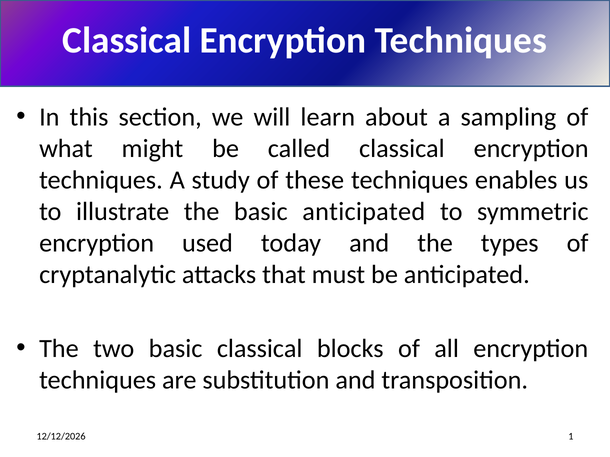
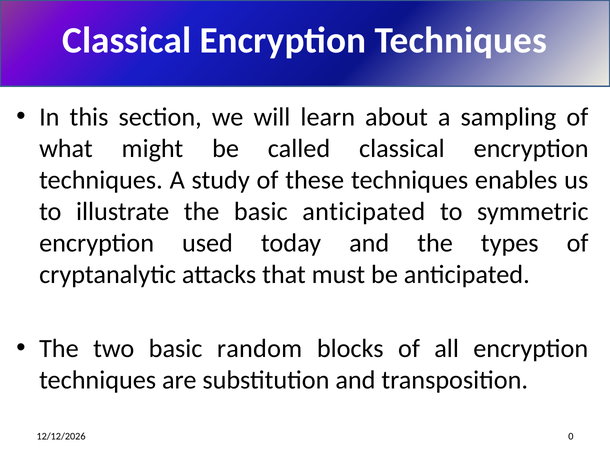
basic classical: classical -> random (260, 349)
1: 1 -> 0 (571, 437)
